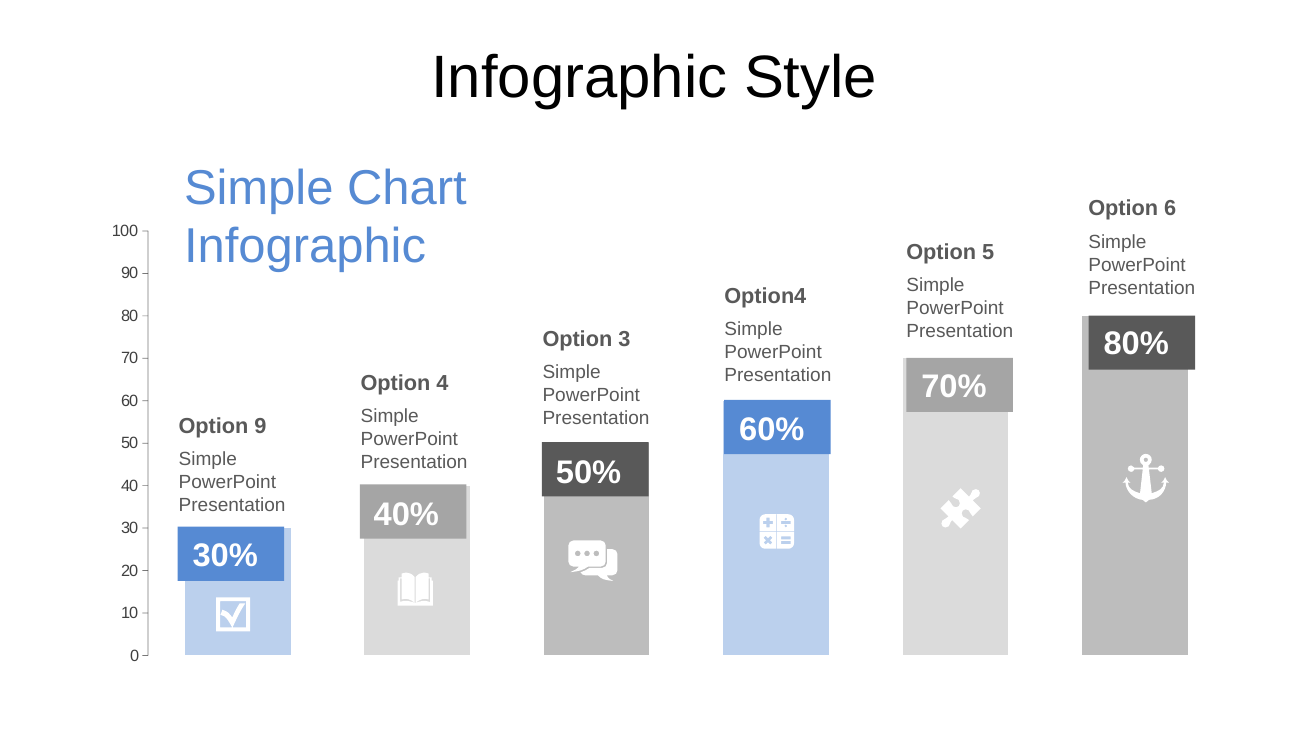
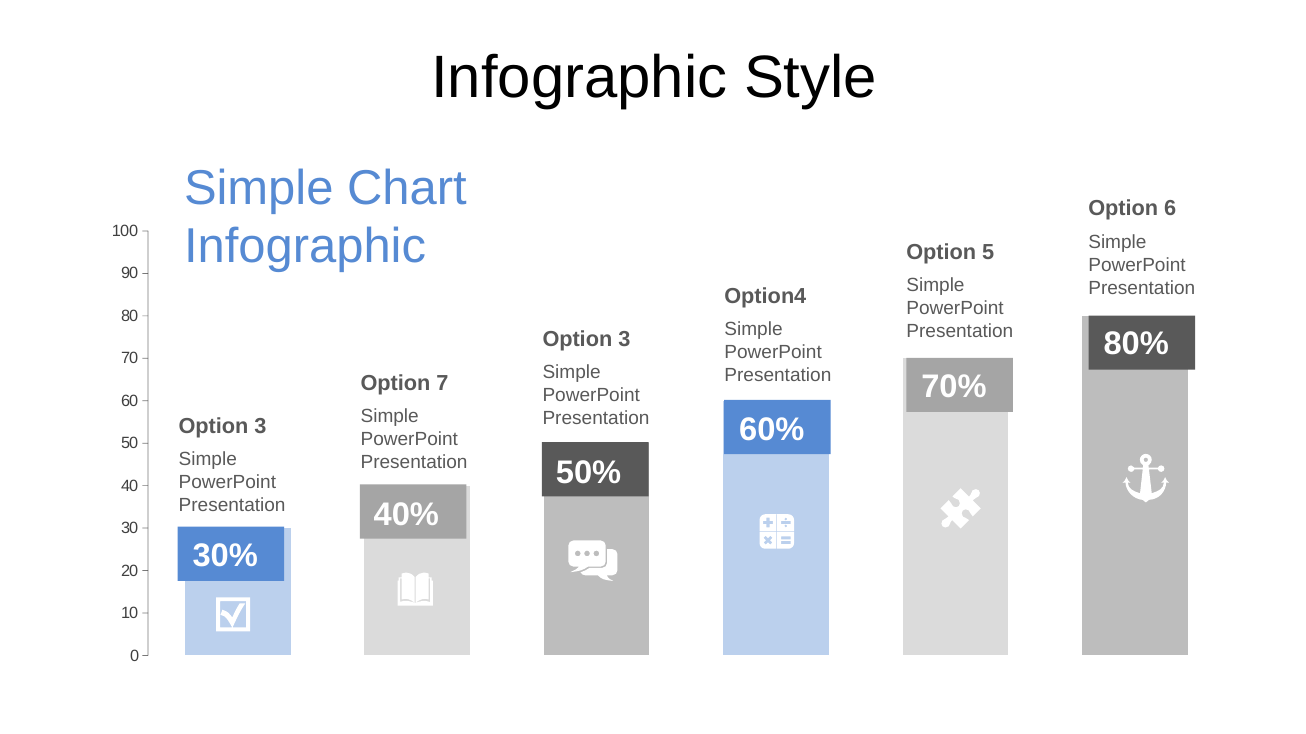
4: 4 -> 7 (442, 383)
9: 9 -> 3 (261, 427)
